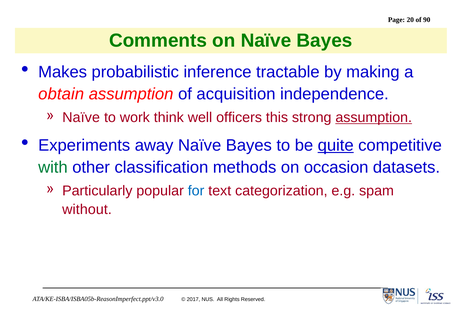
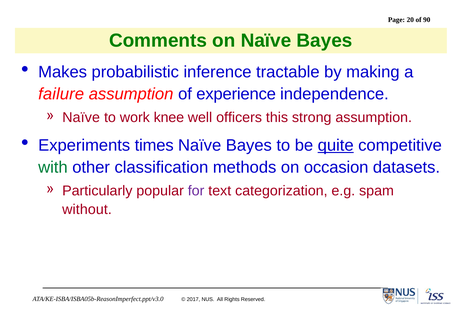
obtain: obtain -> failure (61, 94)
acquisition: acquisition -> experience (236, 94)
think: think -> knee (169, 118)
assumption underline: present -> none (374, 118)
away: away -> times (154, 145)
for colour: blue -> purple (196, 191)
